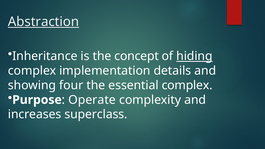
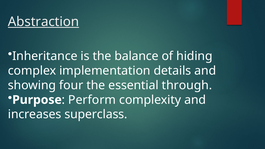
concept: concept -> balance (137, 56)
hiding underline: present -> none (194, 56)
essential complex: complex -> through (187, 85)
Operate: Operate -> Perform (92, 100)
